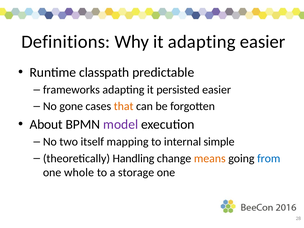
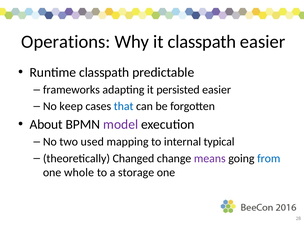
Definitions: Definitions -> Operations (66, 42)
it adapting: adapting -> classpath (202, 42)
gone: gone -> keep (71, 106)
that colour: orange -> blue (124, 106)
itself: itself -> used (92, 142)
simple: simple -> typical (219, 142)
Handling: Handling -> Changed (133, 158)
means colour: orange -> purple (210, 158)
